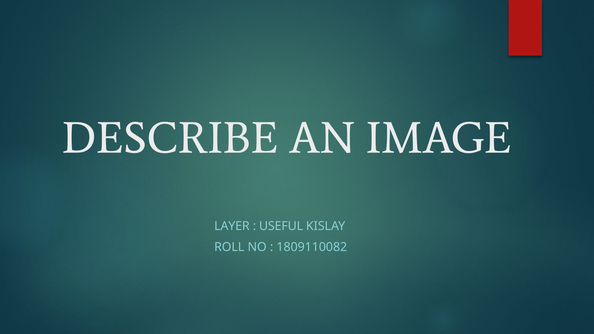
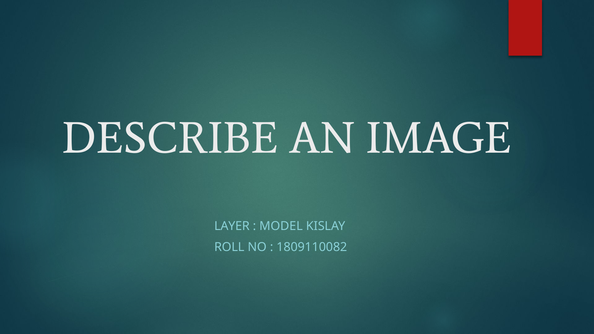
USEFUL: USEFUL -> MODEL (281, 226)
